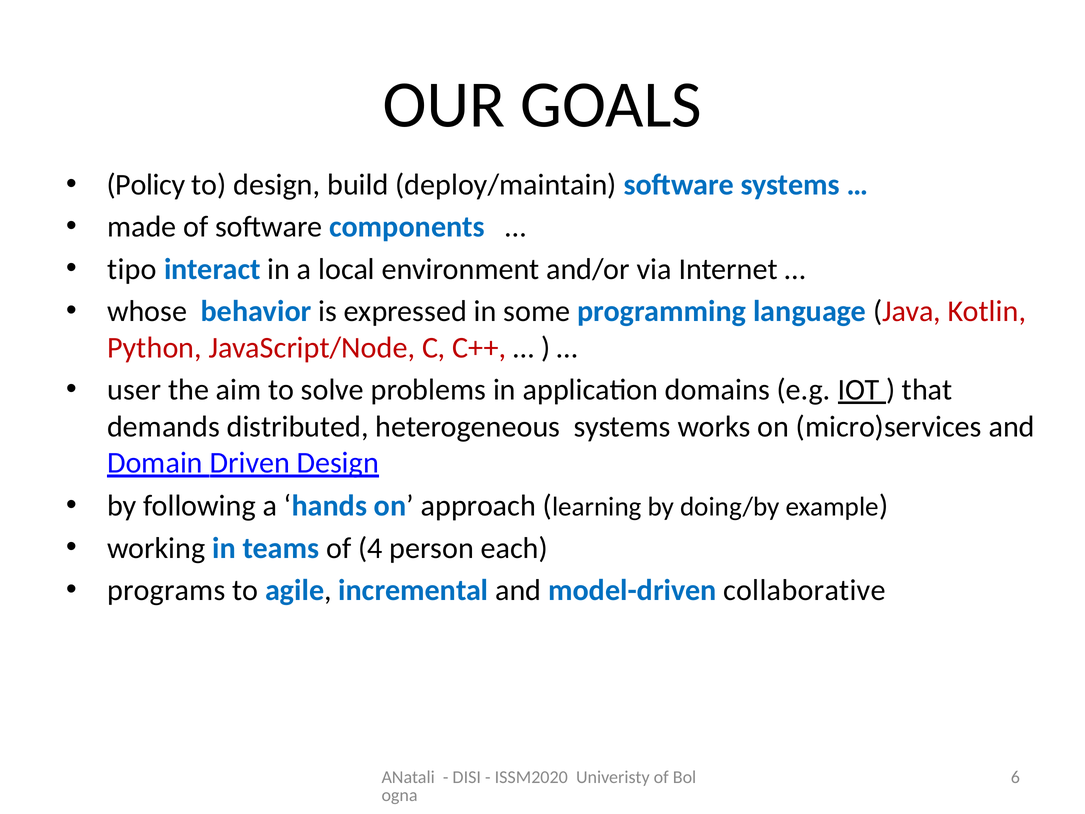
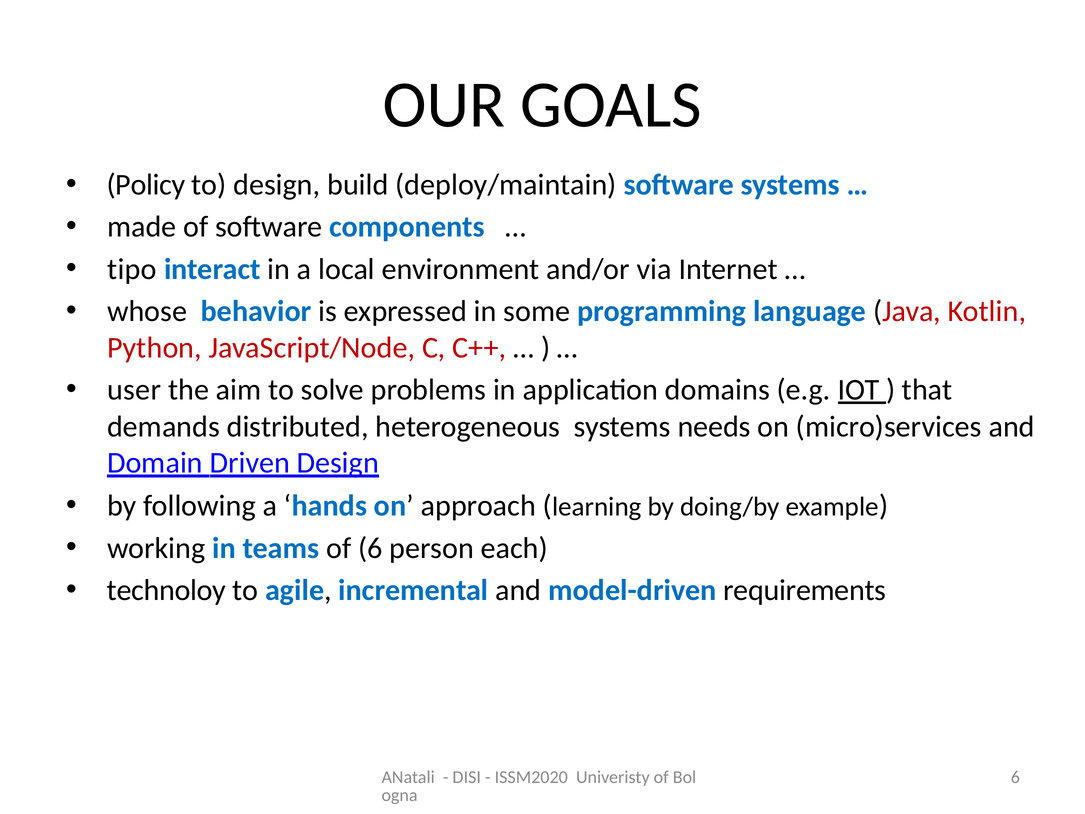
works: works -> needs (714, 427)
of 4: 4 -> 6 (370, 548)
programs: programs -> technoloy (166, 590)
collaborative: collaborative -> requirements (805, 590)
